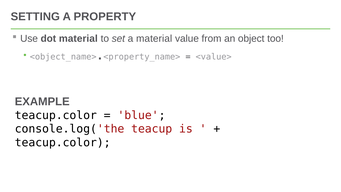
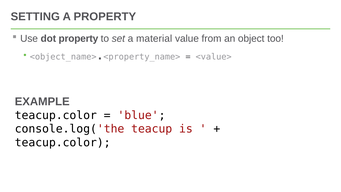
dot material: material -> property (78, 39)
